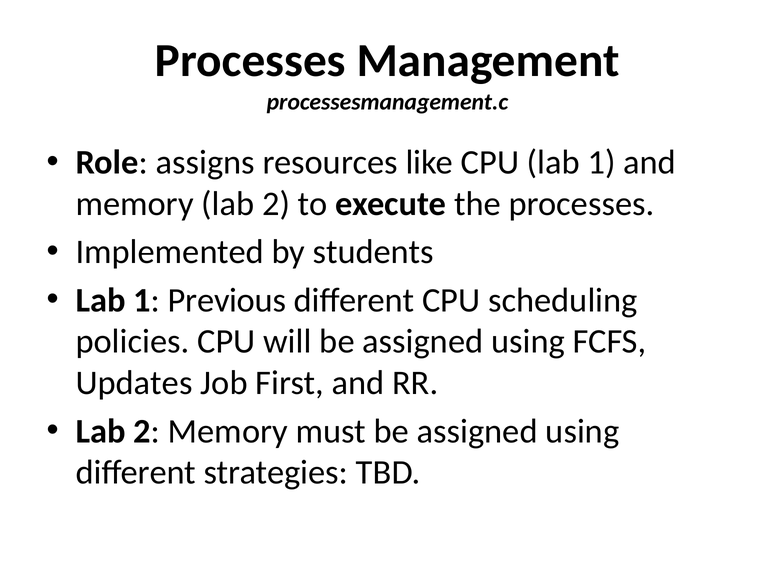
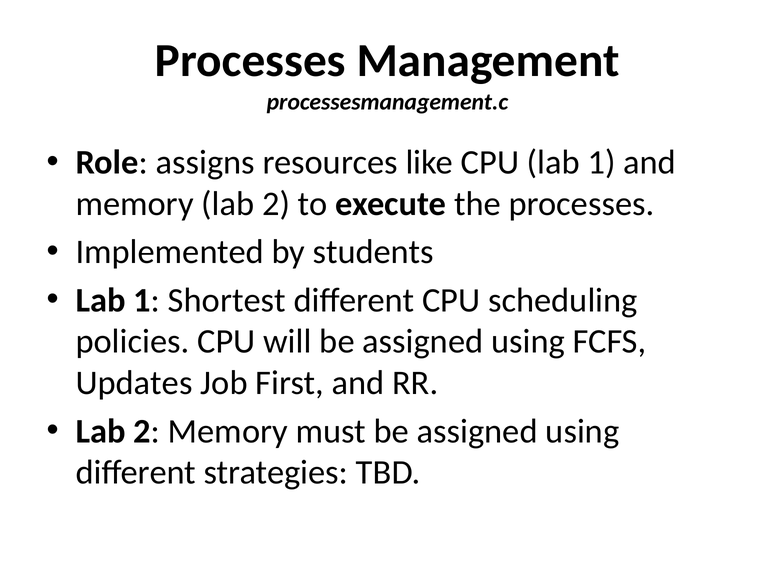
Previous: Previous -> Shortest (227, 300)
